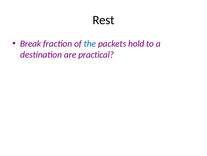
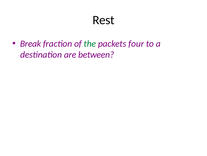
the colour: blue -> green (90, 43)
hold: hold -> four (136, 43)
practical: practical -> between (96, 54)
